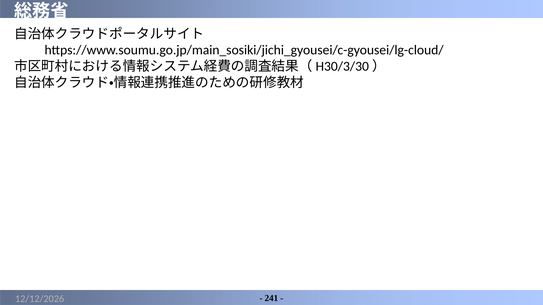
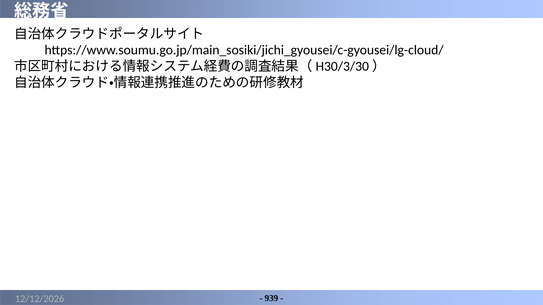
241: 241 -> 939 (271, 299)
